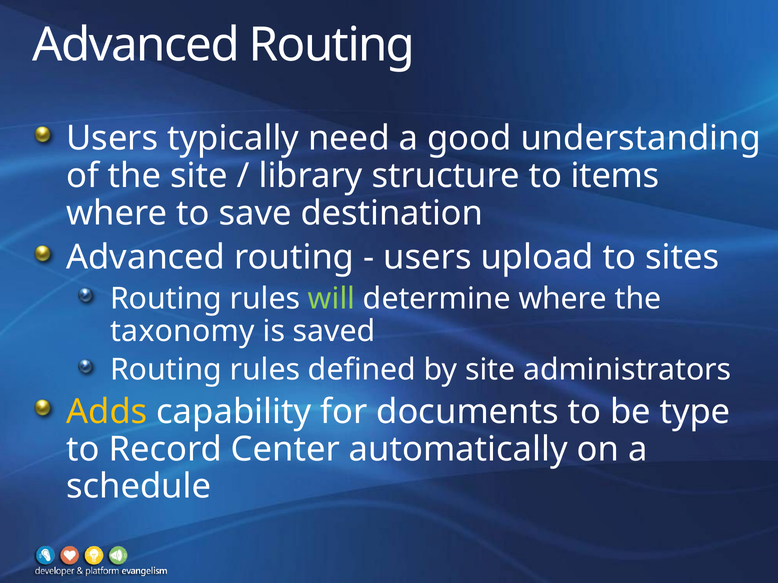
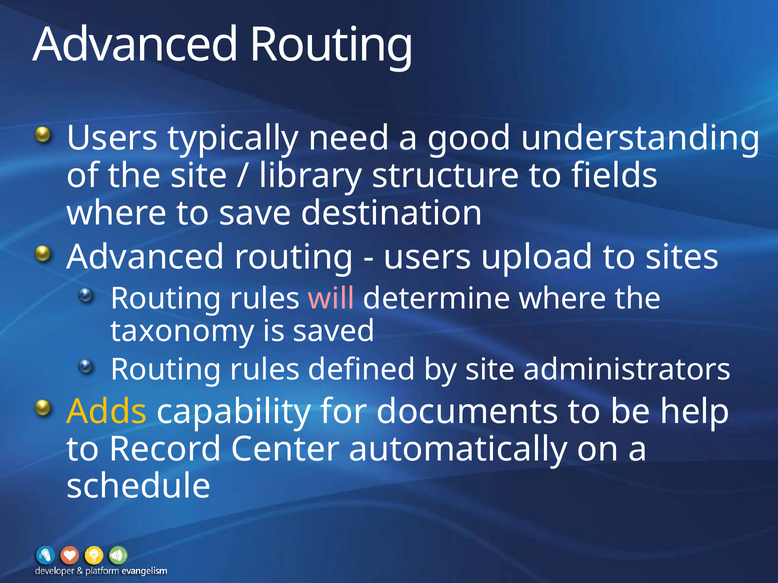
items: items -> fields (615, 176)
will colour: light green -> pink (332, 299)
type: type -> help (695, 412)
